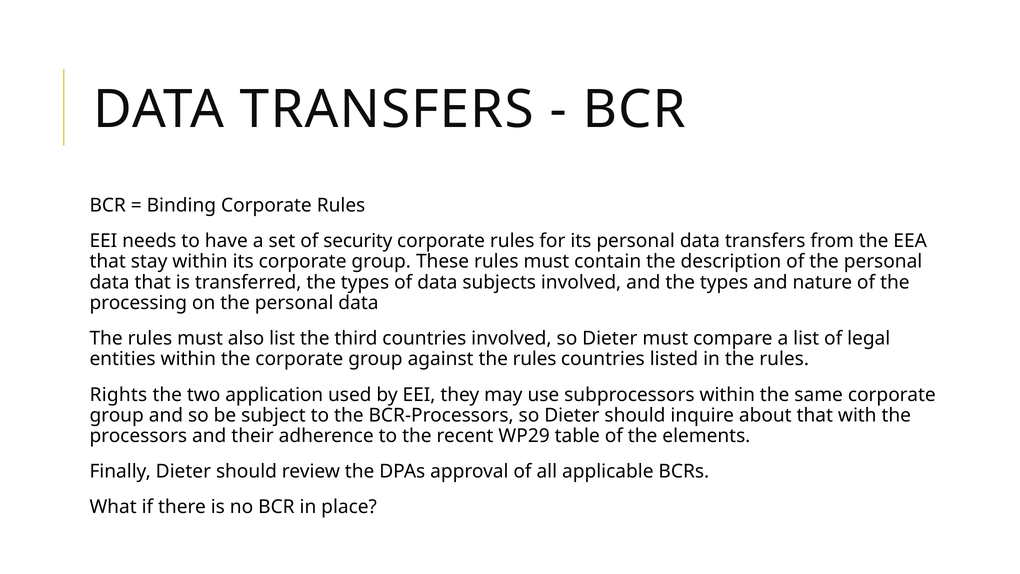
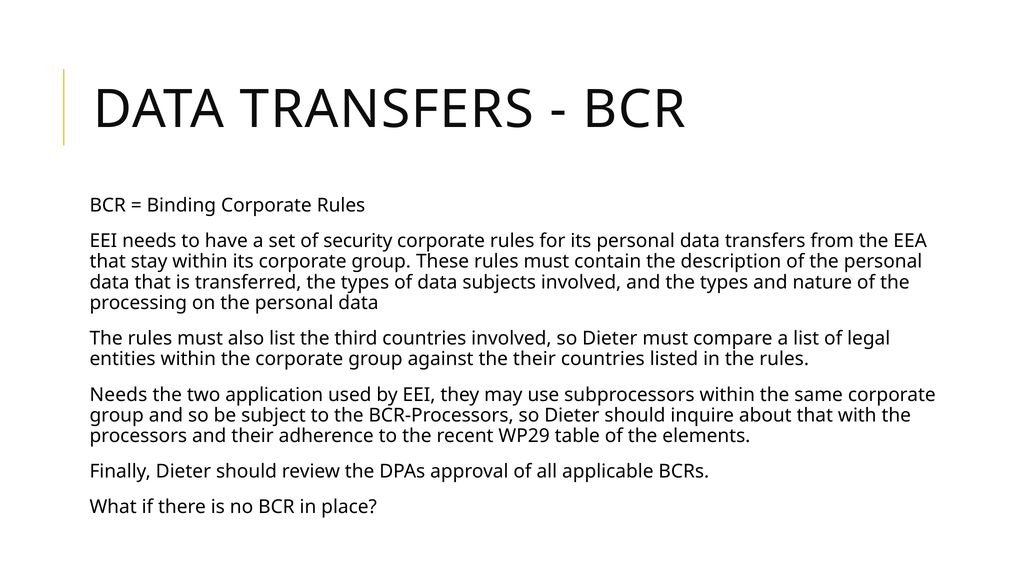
against the rules: rules -> their (534, 359)
Rights: Rights -> Needs (118, 395)
